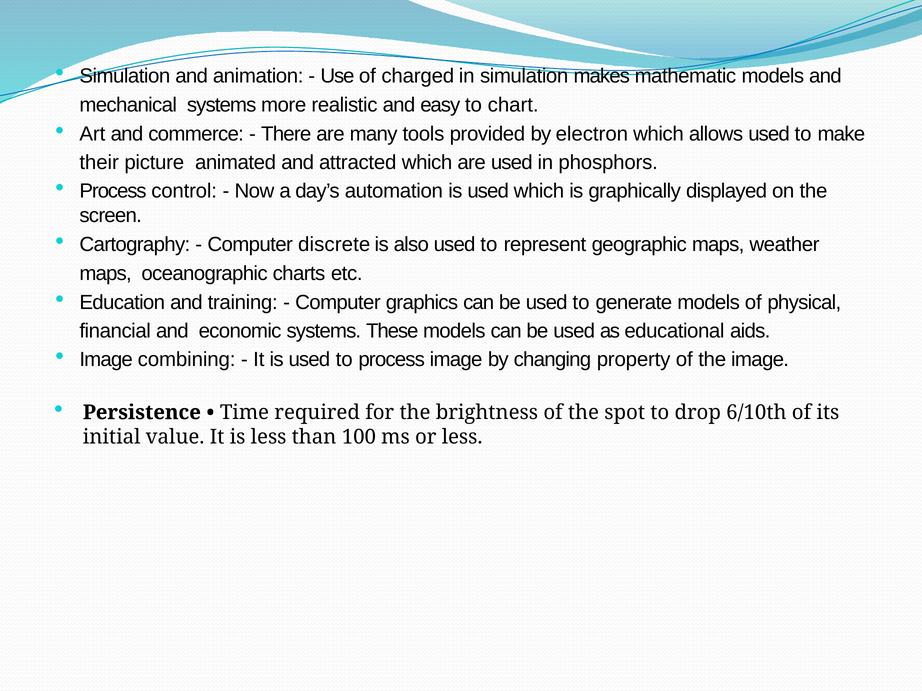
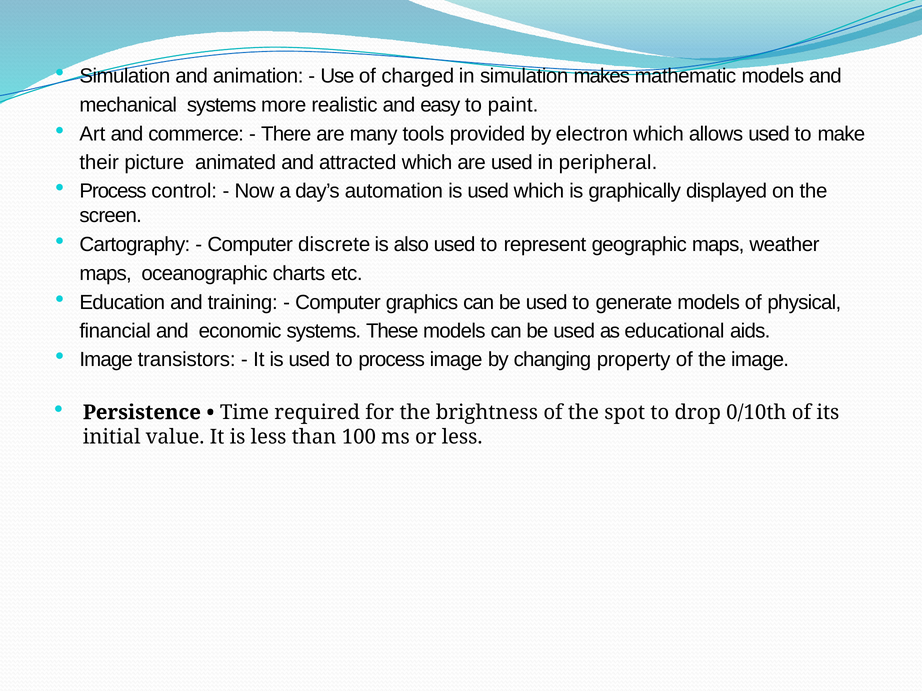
chart: chart -> paint (513, 105)
phosphors: phosphors -> peripheral (608, 163)
combining: combining -> transistors (187, 360)
6/10th: 6/10th -> 0/10th (756, 413)
